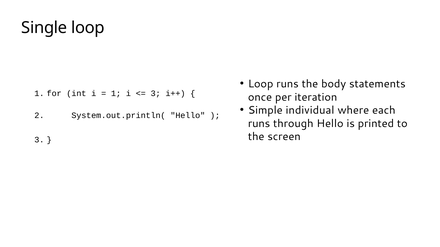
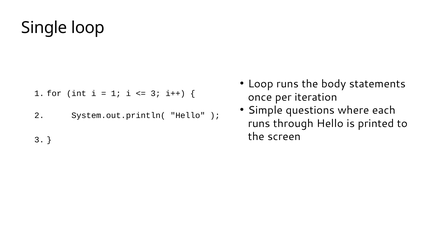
individual: individual -> questions (310, 110)
